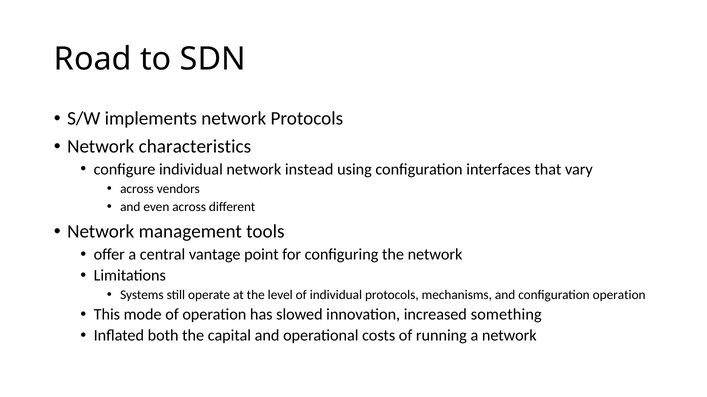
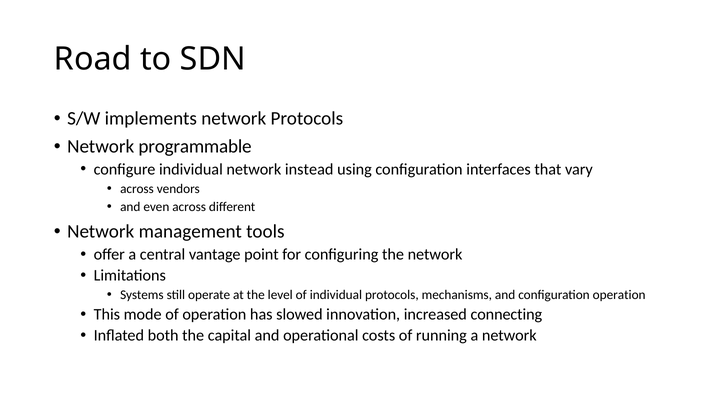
characteristics: characteristics -> programmable (195, 147)
something: something -> connecting (506, 315)
